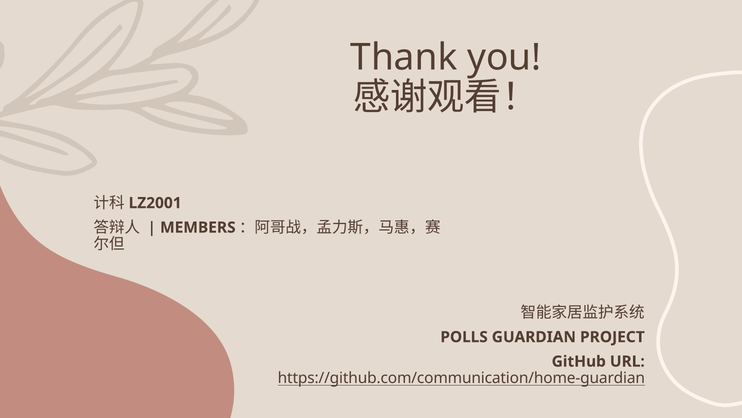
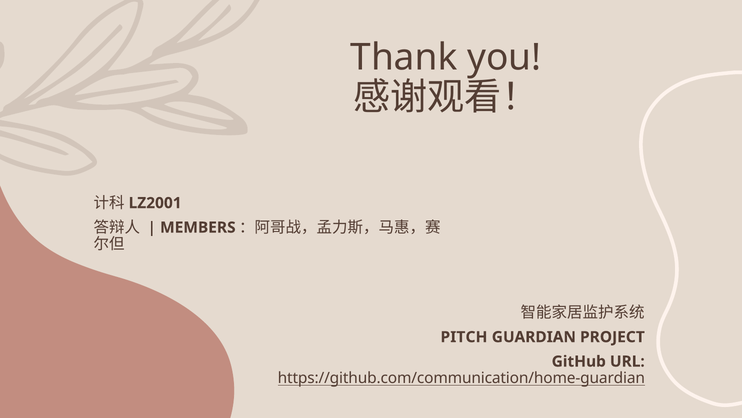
POLLS: POLLS -> PITCH (464, 337)
